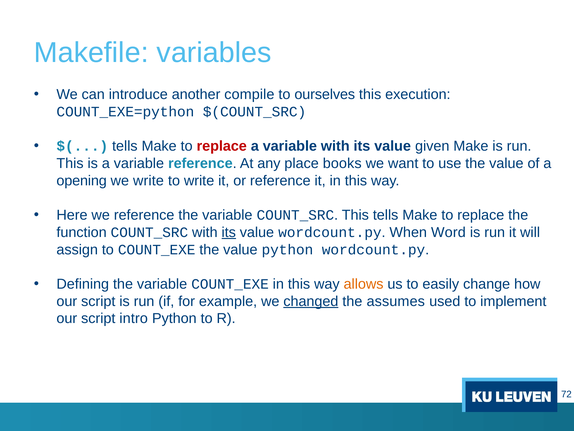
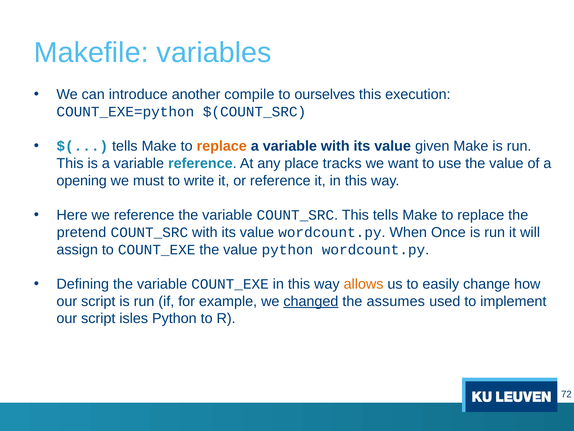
replace colour: red -> orange (222, 146)
books: books -> tracks (342, 163)
we write: write -> must (149, 180)
function: function -> pretend (81, 232)
its underline: present -> none (229, 232)
Word: Word -> Once (448, 232)
intro: intro -> isles (134, 318)
